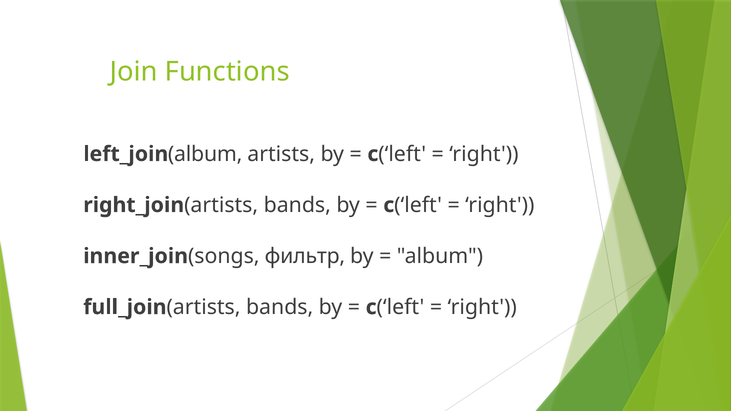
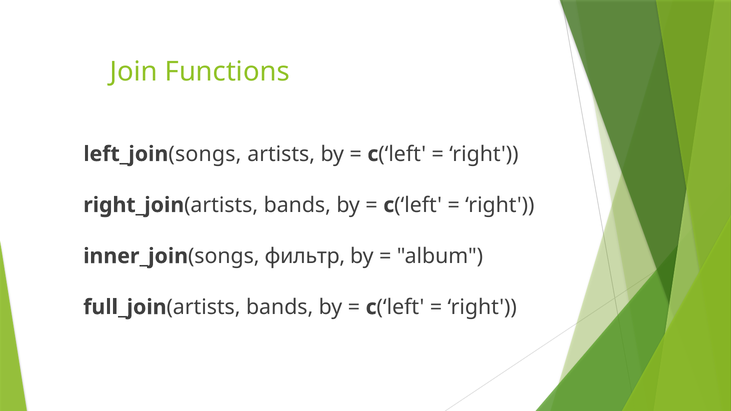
album: album -> songs (205, 154)
